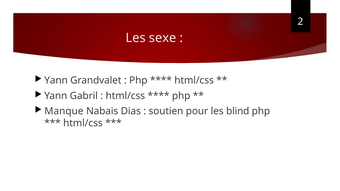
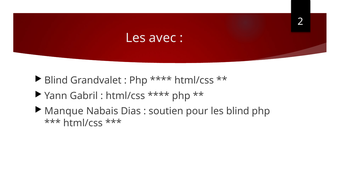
sexe: sexe -> avec (163, 38)
Yann: Yann -> Blind (56, 81)
